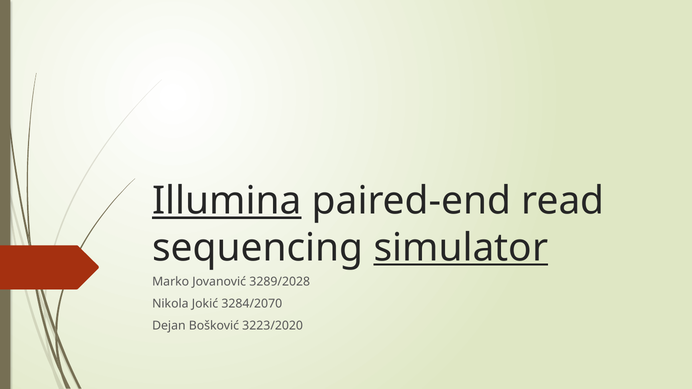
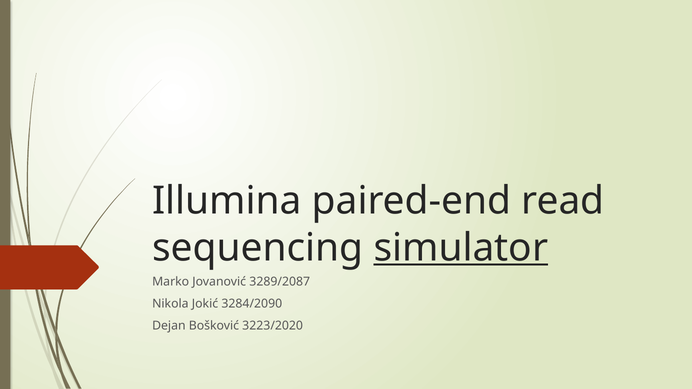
Illumina underline: present -> none (227, 201)
3289/2028: 3289/2028 -> 3289/2087 (280, 282)
3284/2070: 3284/2070 -> 3284/2090 (252, 304)
